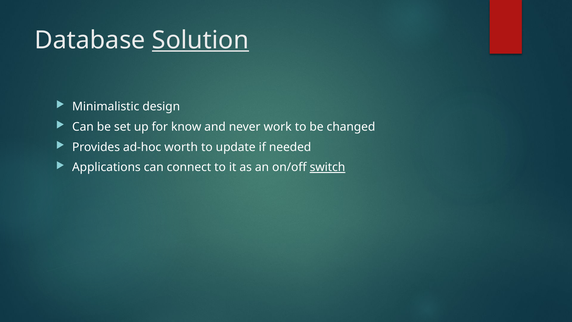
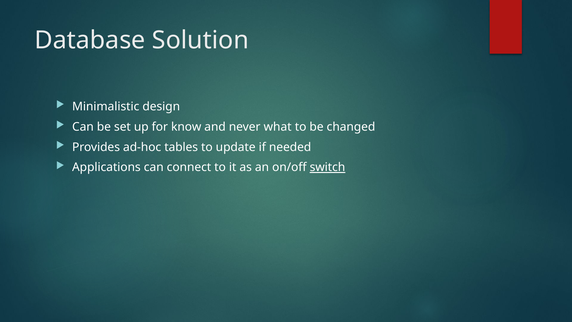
Solution underline: present -> none (200, 40)
work: work -> what (278, 127)
worth: worth -> tables (181, 147)
